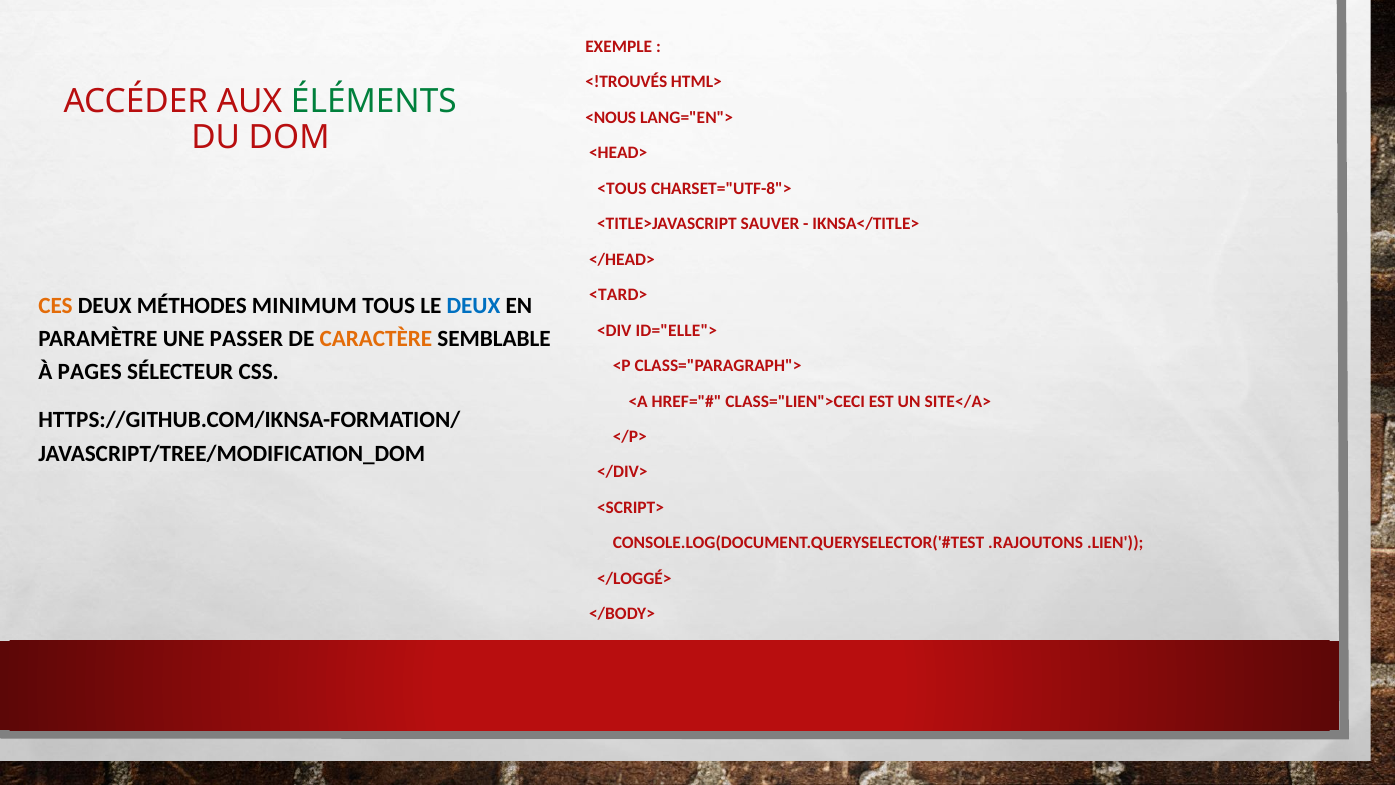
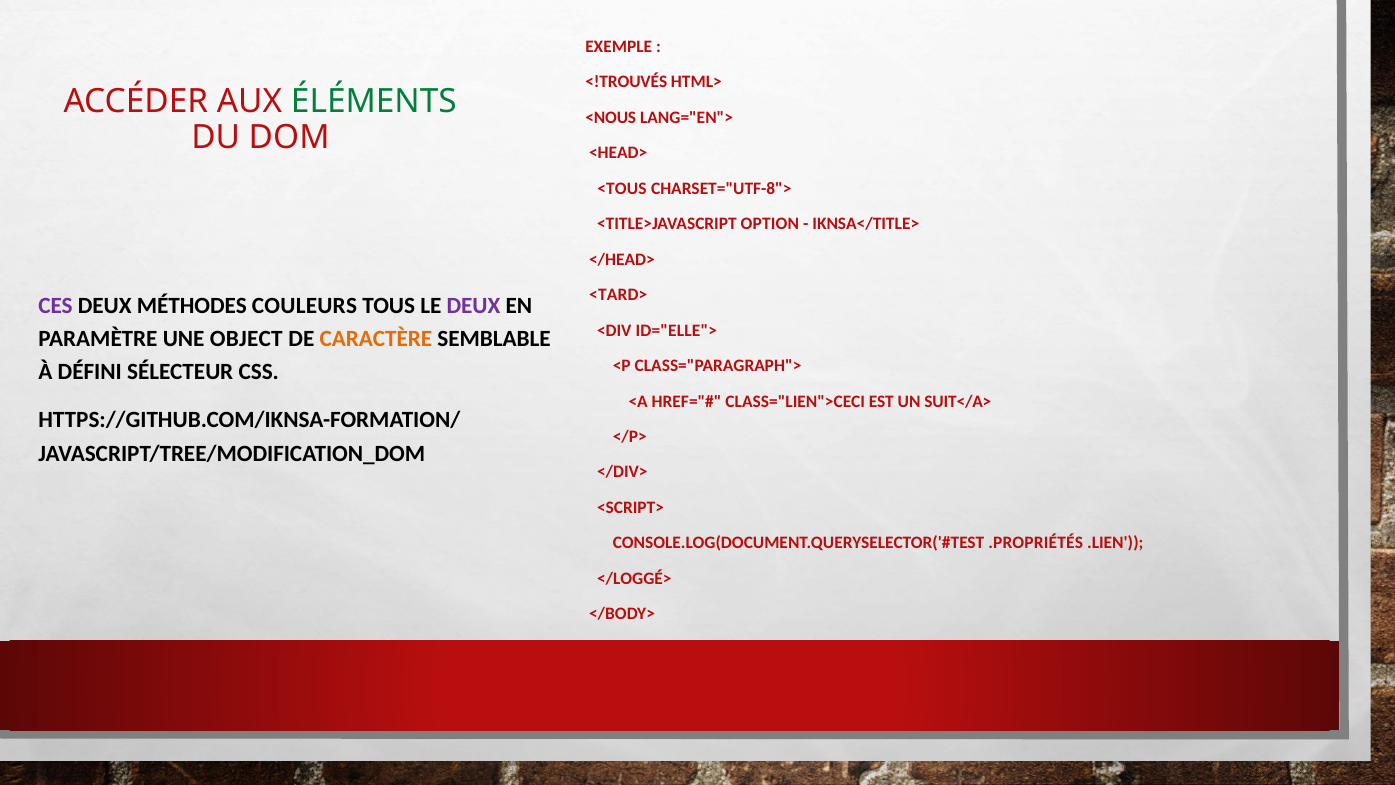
SAUVER: SAUVER -> OPTION (770, 224)
CES colour: orange -> purple (56, 305)
MINIMUM: MINIMUM -> COULEURS (304, 305)
DEUX colour: blue -> purple (473, 305)
PASSER: PASSER -> OBJECT (246, 339)
PAGES: PAGES -> DÉFINI (90, 372)
SITE</A>: SITE</A> -> SUIT</A> (958, 401)
.RAJOUTONS: .RAJOUTONS -> .PROPRIÉTÉS (1036, 543)
